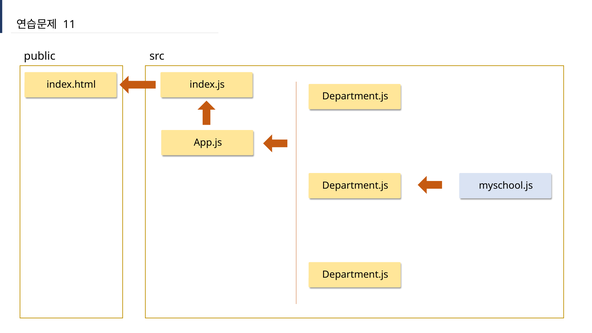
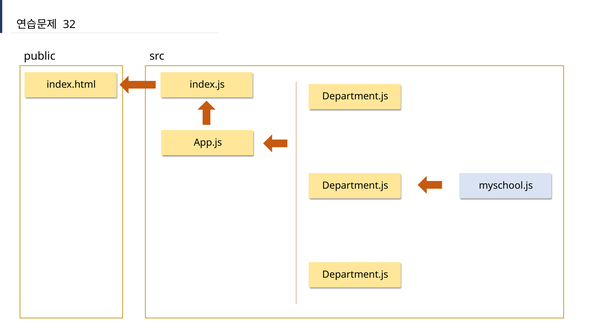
11: 11 -> 32 (69, 25)
